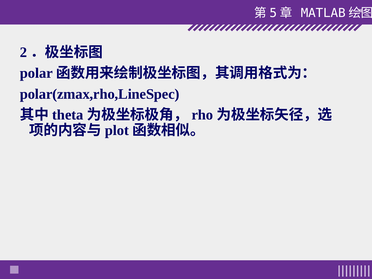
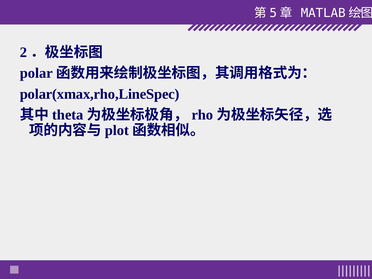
polar(zmax,rho,LineSpec: polar(zmax,rho,LineSpec -> polar(xmax,rho,LineSpec (100, 94)
